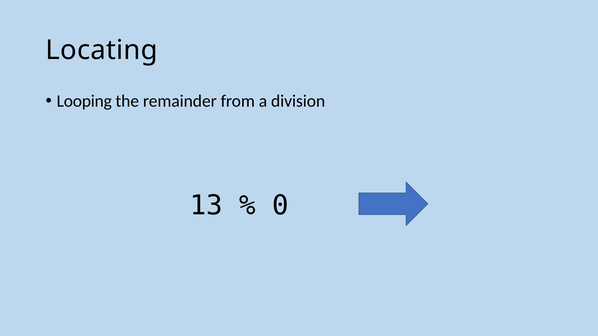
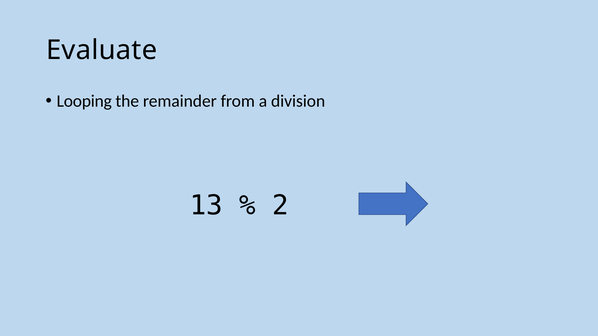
Locating: Locating -> Evaluate (102, 50)
0: 0 -> 2 (281, 206)
